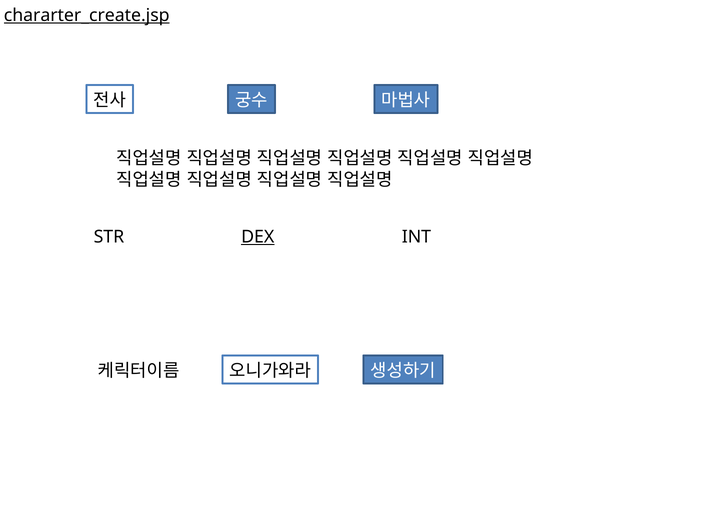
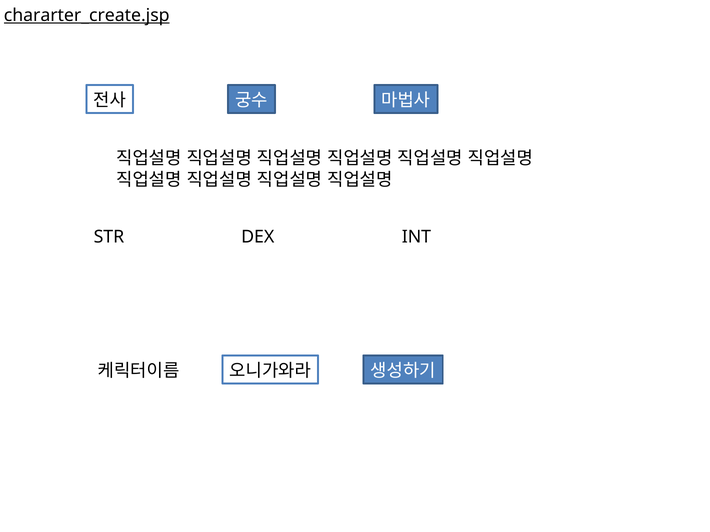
DEX underline: present -> none (258, 237)
